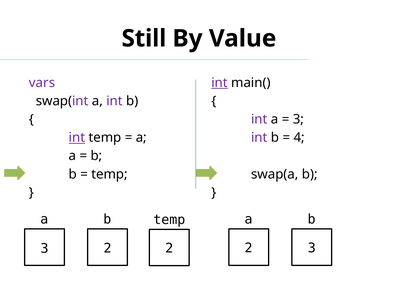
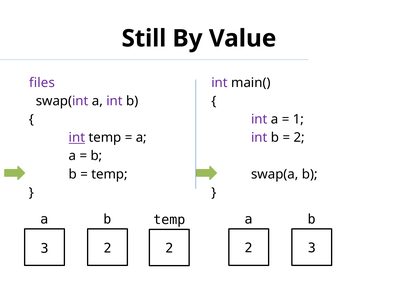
vars: vars -> files (42, 83)
int underline: present -> none (219, 83)
3: 3 -> 1 (298, 120)
4: 4 -> 2 (299, 138)
